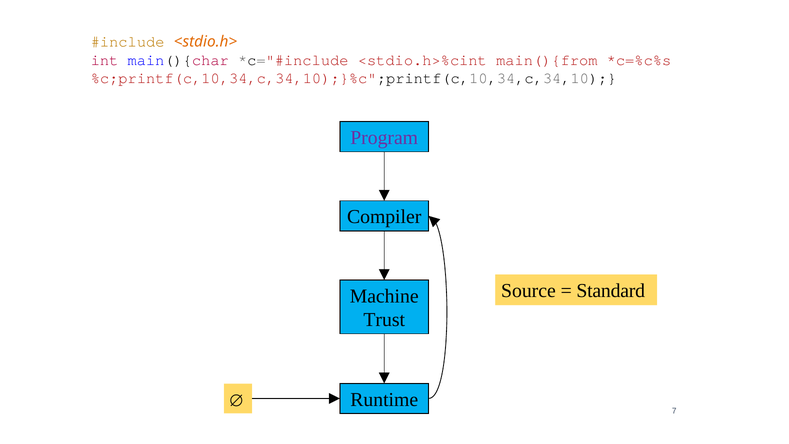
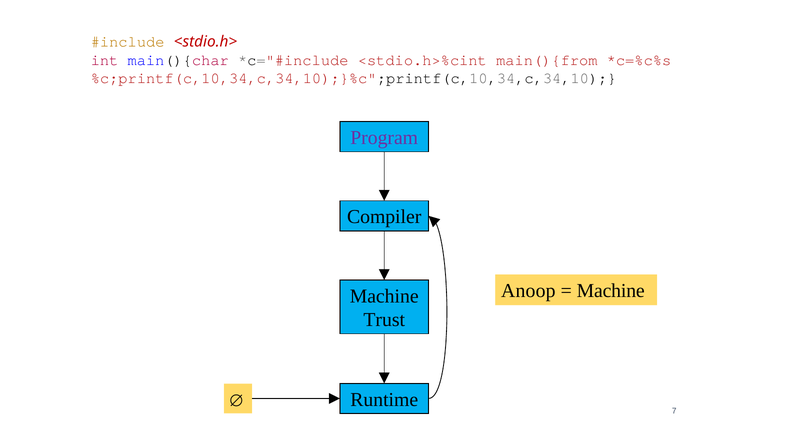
<stdio.h> colour: orange -> red (206, 42)
Source: Source -> Anoop (528, 290)
Standard: Standard -> Machine (611, 290)
